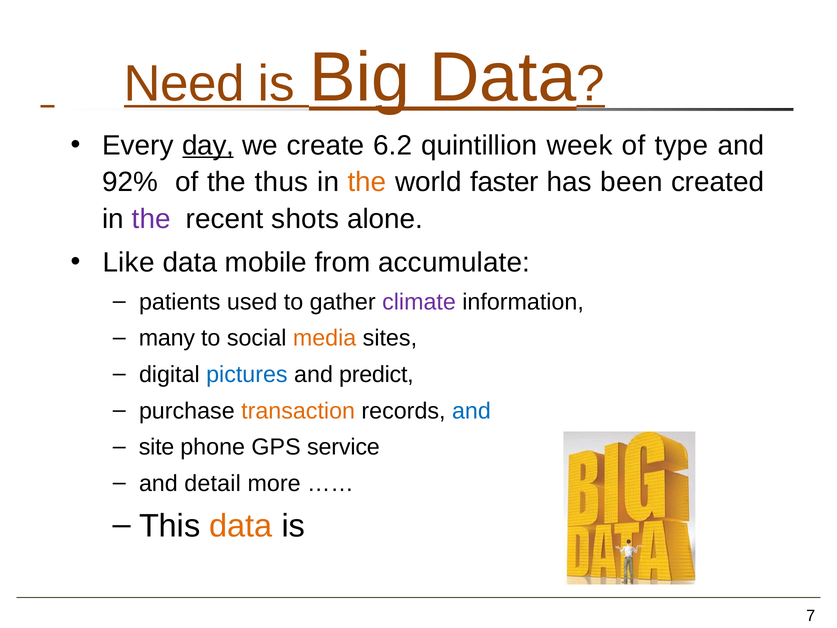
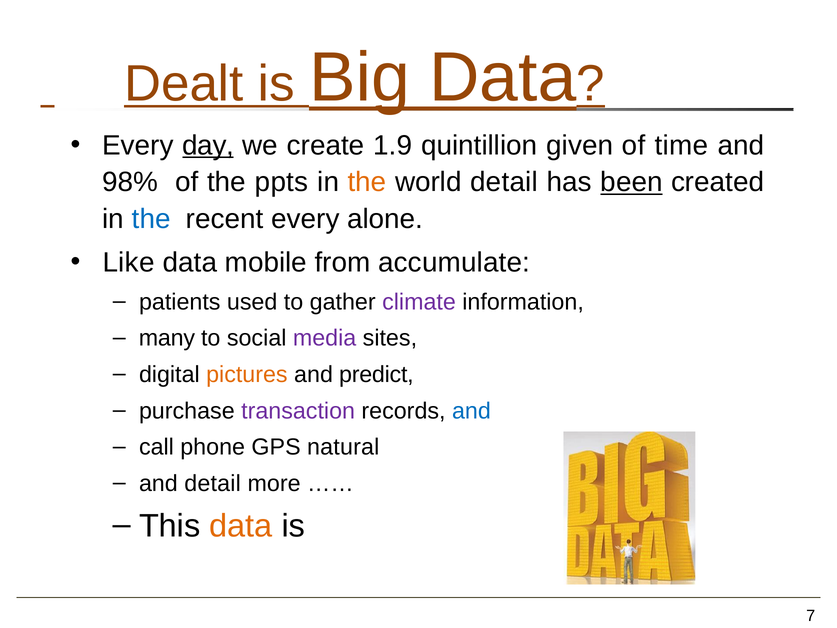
Need: Need -> Dealt (184, 84)
6.2: 6.2 -> 1.9 (393, 145)
week: week -> given (580, 145)
type: type -> time (681, 145)
92%: 92% -> 98% (130, 182)
thus: thus -> ppts (282, 182)
world faster: faster -> detail (504, 182)
been underline: none -> present (632, 182)
the colour: purple -> blue (151, 219)
recent shots: shots -> every (305, 219)
media colour: orange -> purple (325, 338)
pictures colour: blue -> orange (247, 374)
transaction colour: orange -> purple (298, 411)
site: site -> call (156, 447)
service: service -> natural (343, 447)
